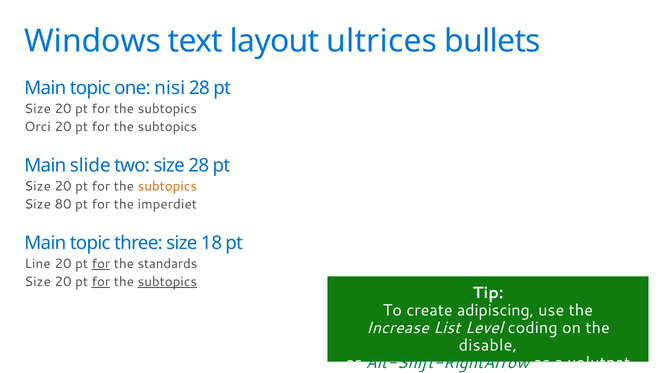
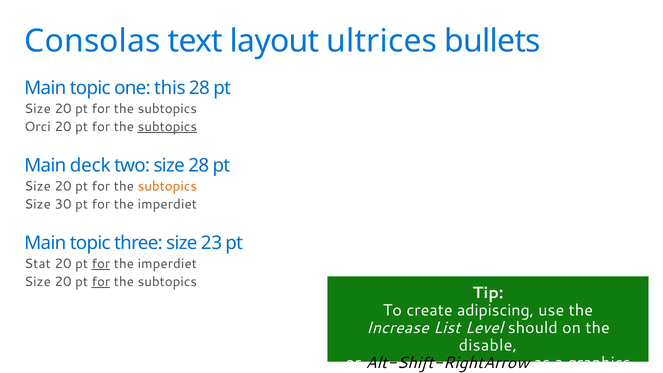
Windows: Windows -> Consolas (93, 41)
nisi: nisi -> this (170, 88)
subtopics underline: none -> present (167, 127)
slide: slide -> deck (90, 165)
80: 80 -> 30 (63, 204)
18: 18 -> 23 (211, 243)
Line: Line -> Stat (38, 263)
standards: standards -> imperdiet (167, 263)
subtopics underline: present -> none (167, 281)
coding: coding -> should (533, 327)
Alt-Shift-RightArrow colour: green -> black (447, 363)
volutpat: volutpat -> graphics (599, 363)
